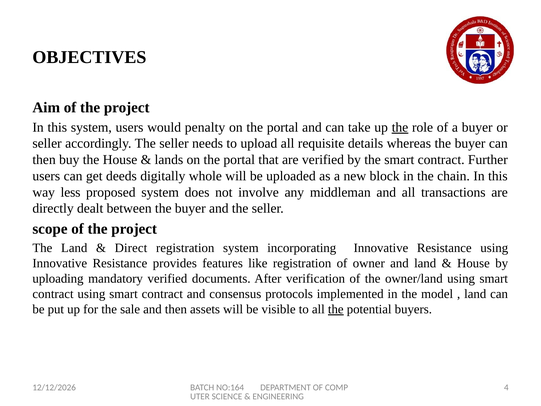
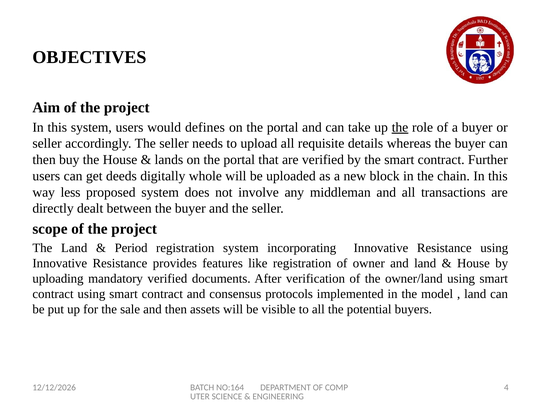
penalty: penalty -> defines (205, 127)
Direct: Direct -> Period (131, 248)
the underline: present -> none (336, 309)
